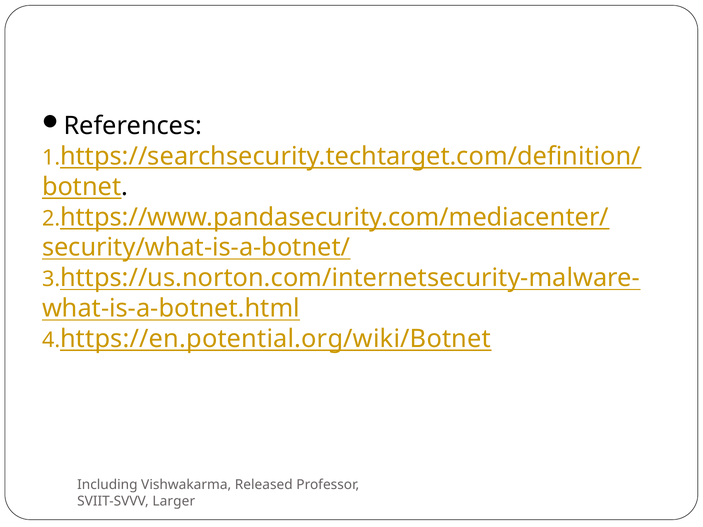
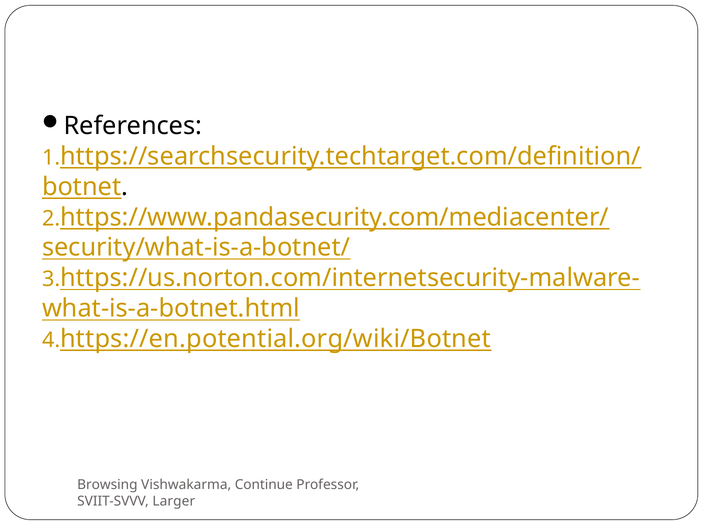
Including: Including -> Browsing (107, 485)
Released: Released -> Continue (264, 485)
